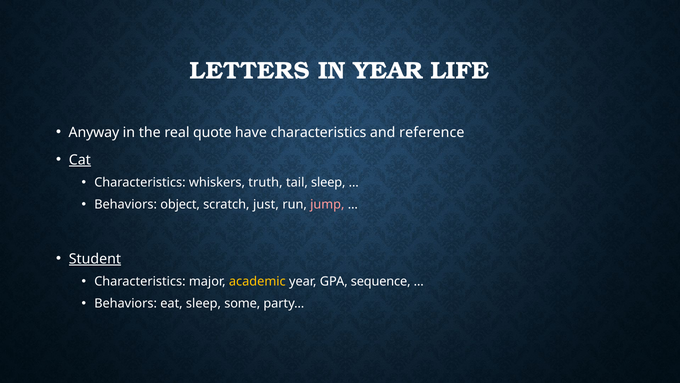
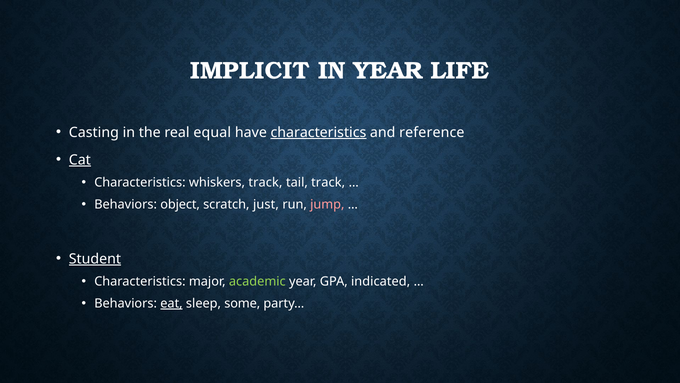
LETTERS: LETTERS -> IMPLICIT (250, 71)
Anyway: Anyway -> Casting (94, 132)
quote: quote -> equal (212, 132)
characteristics underline: none -> present (318, 132)
whiskers truth: truth -> track (265, 182)
tail sleep: sleep -> track (328, 182)
academic colour: yellow -> light green (257, 281)
sequence: sequence -> indicated (381, 281)
eat underline: none -> present (171, 303)
